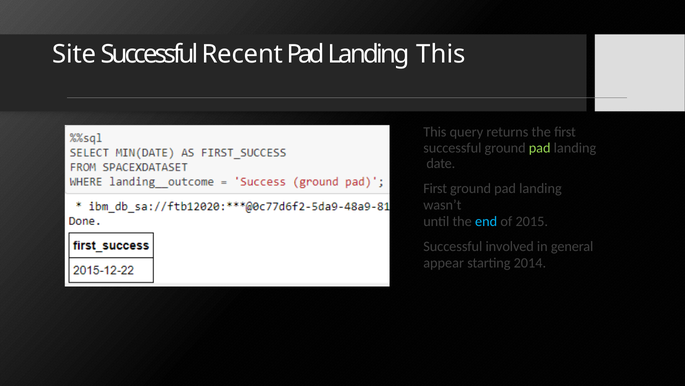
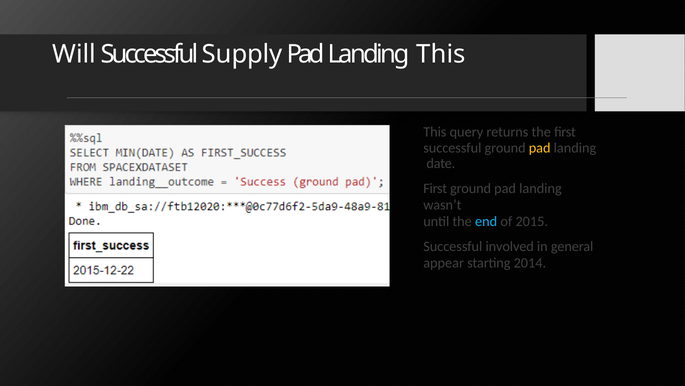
Site: Site -> Will (74, 54)
Recent: Recent -> Supply (242, 54)
pad colour: light green -> yellow (540, 148)
